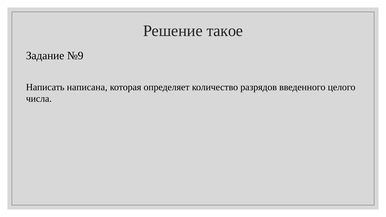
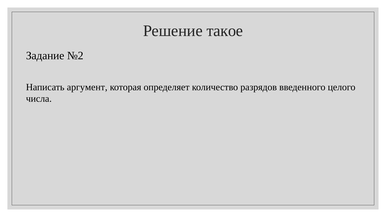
№9: №9 -> №2 (75, 56)
написана: написана -> аргумент (87, 87)
